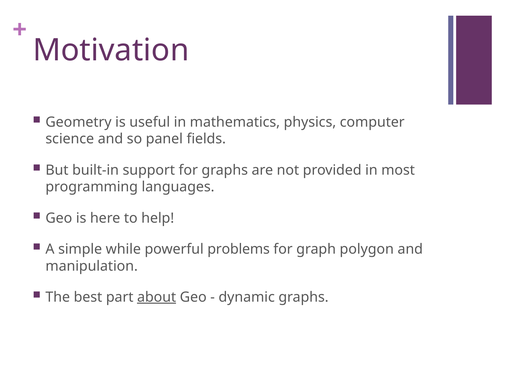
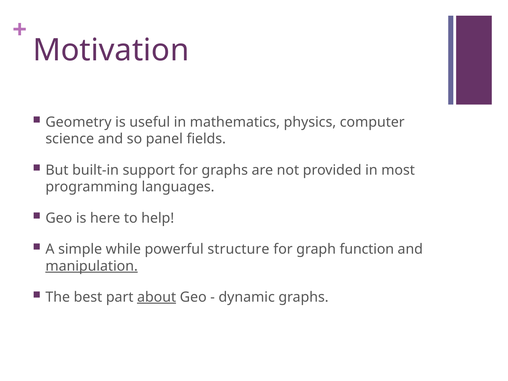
problems: problems -> structure (238, 249)
polygon: polygon -> function (367, 249)
manipulation underline: none -> present (92, 266)
